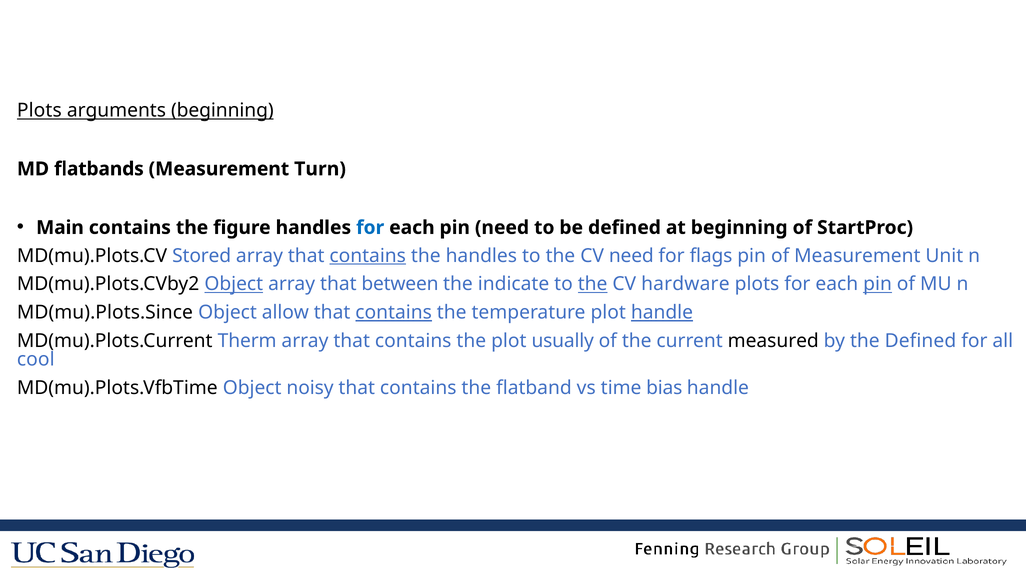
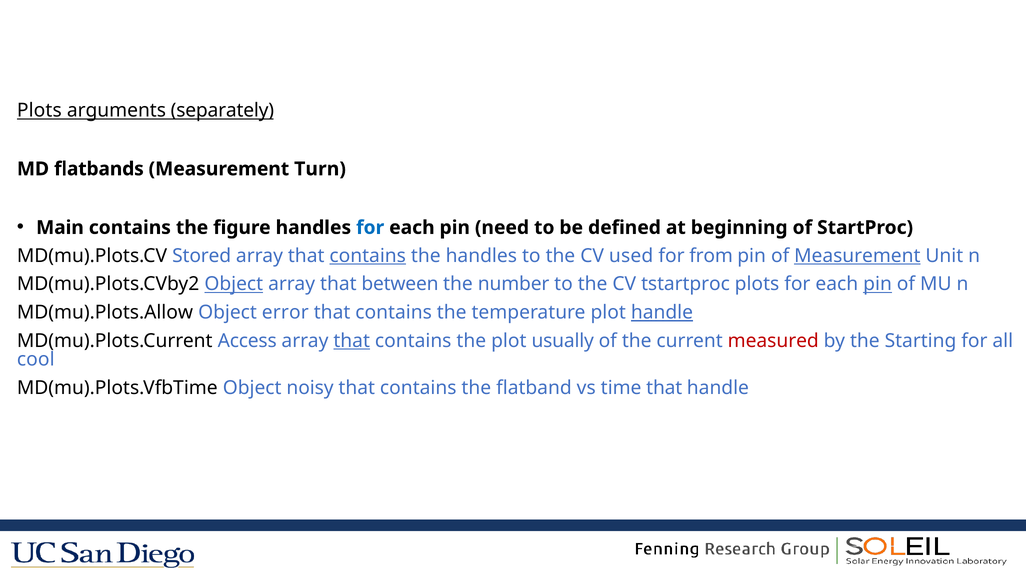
arguments beginning: beginning -> separately (222, 110)
CV need: need -> used (631, 256)
flags: flags -> from (711, 256)
Measurement underline: none -> present (857, 256)
indicate: indicate -> number (514, 284)
the underline: present -> none (593, 284)
hardware: hardware -> tstartproc (685, 284)
MD(mu).Plots.Since: MD(mu).Plots.Since -> MD(mu).Plots.Allow (105, 313)
allow: allow -> error (285, 313)
contains underline: present -> none (394, 313)
Therm: Therm -> Access (247, 341)
that underline: none -> present (352, 341)
measured colour: black -> red (773, 341)
the Defined: Defined -> Starting (921, 341)
time bias: bias -> that (664, 388)
